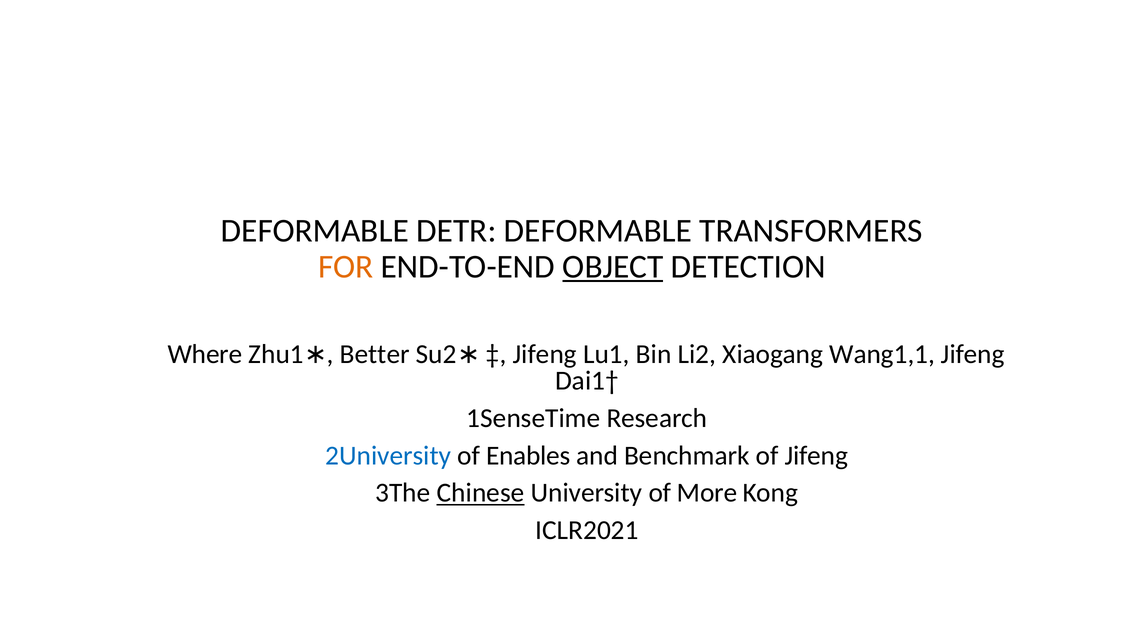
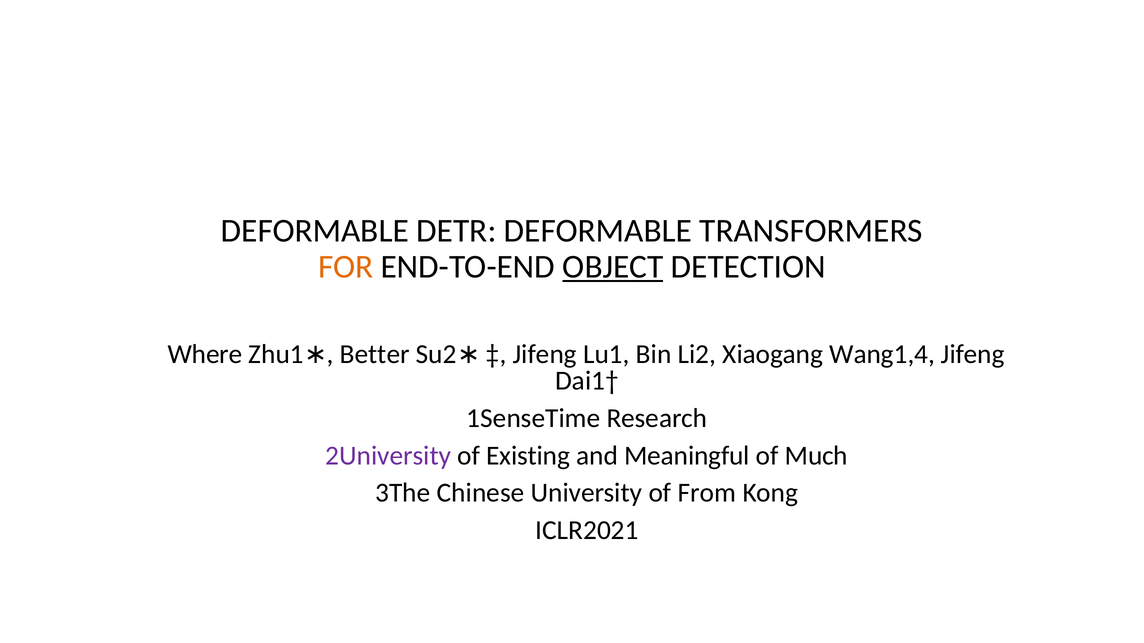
Wang1,1: Wang1,1 -> Wang1,4 (882, 355)
2University colour: blue -> purple (388, 456)
Enables: Enables -> Existing (528, 456)
Benchmark: Benchmark -> Meaningful (687, 456)
of Jifeng: Jifeng -> Much (816, 456)
Chinese underline: present -> none (481, 493)
More: More -> From (707, 493)
